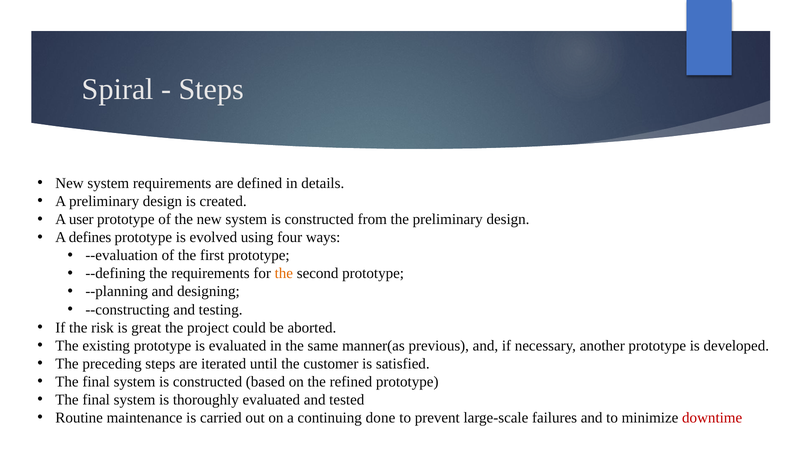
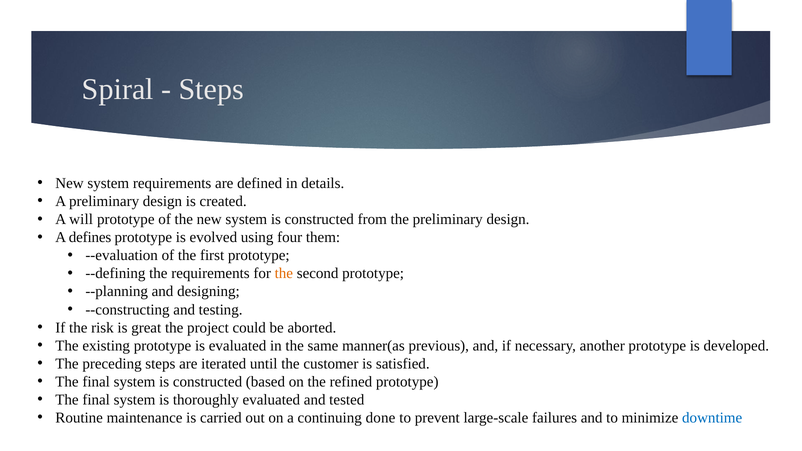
user: user -> will (81, 219)
ways: ways -> them (323, 237)
downtime colour: red -> blue (712, 418)
